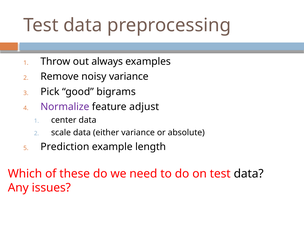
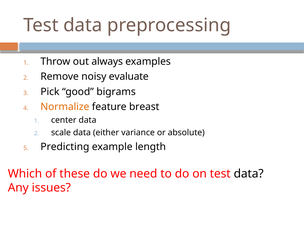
noisy variance: variance -> evaluate (129, 77)
Normalize colour: purple -> orange (65, 107)
adjust: adjust -> breast (144, 107)
Prediction: Prediction -> Predicting (65, 147)
